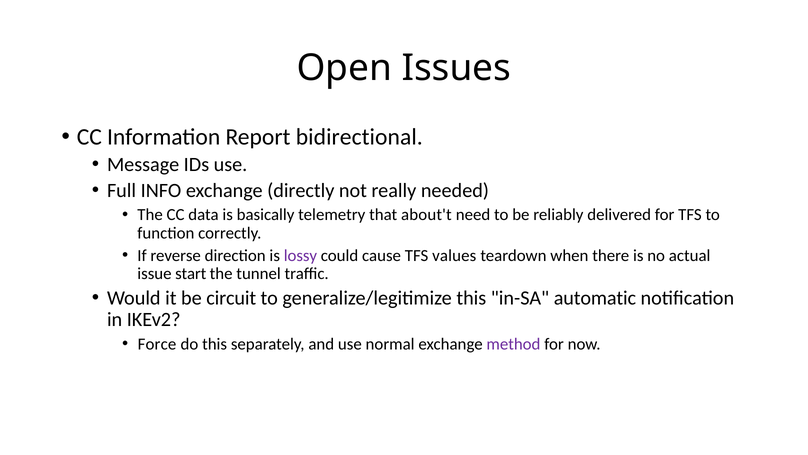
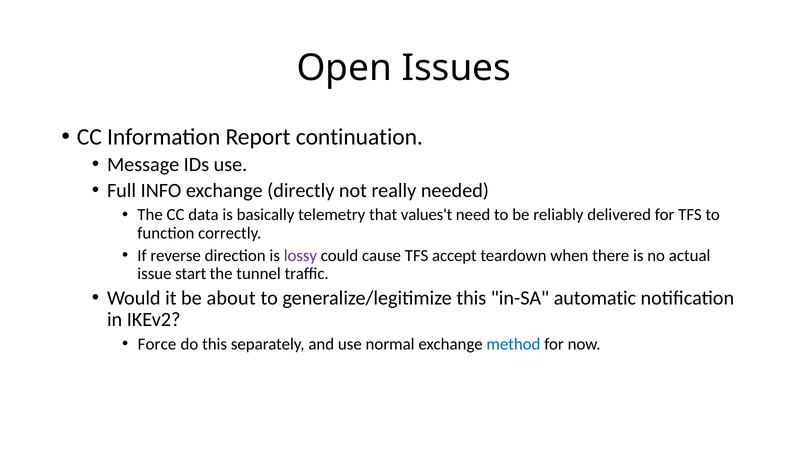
bidirectional: bidirectional -> continuation (359, 137)
about't: about't -> values't (427, 215)
values: values -> accept (454, 255)
circuit: circuit -> about (231, 298)
method colour: purple -> blue (513, 344)
